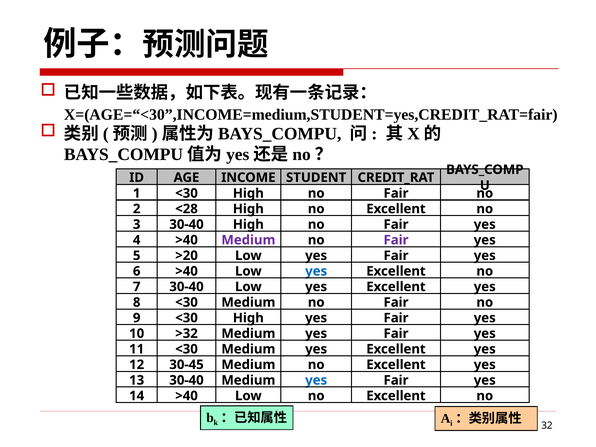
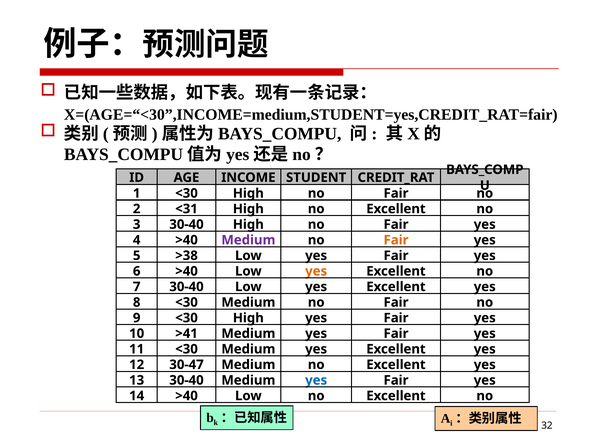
<28: <28 -> <31 (187, 209)
Fair colour: purple -> orange (396, 240)
>20: >20 -> >38 (187, 256)
yes colour: blue -> orange (316, 271)
>32: >32 -> >41 (187, 333)
30-45: 30-45 -> 30-47 (187, 365)
